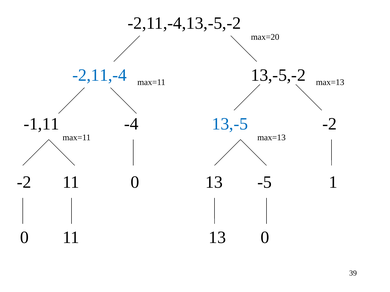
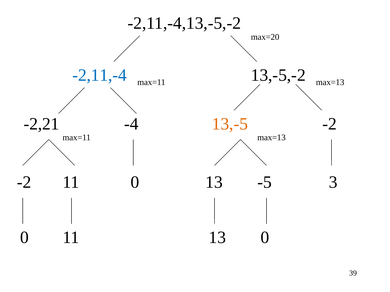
-1,11: -1,11 -> -2,21 (41, 124)
13,-5 colour: blue -> orange (230, 124)
1: 1 -> 3 (333, 183)
